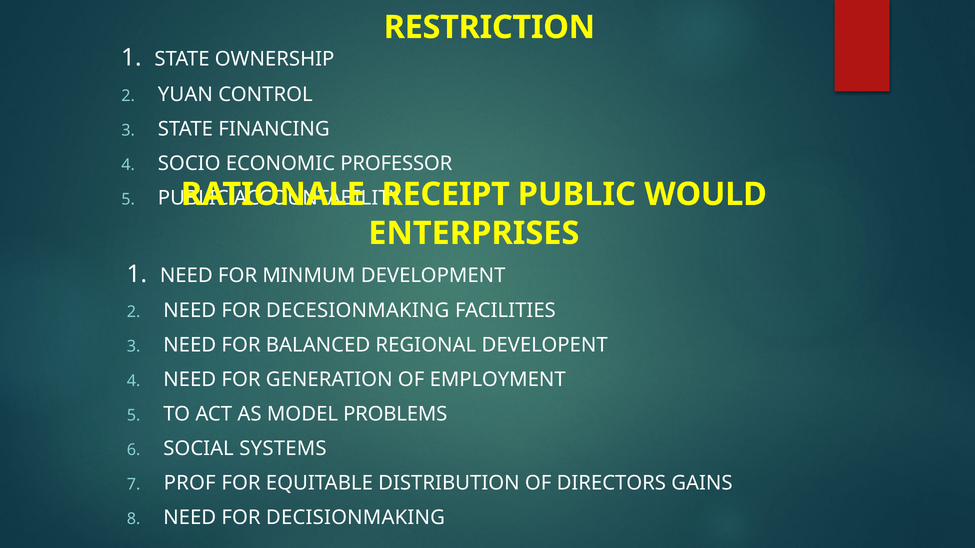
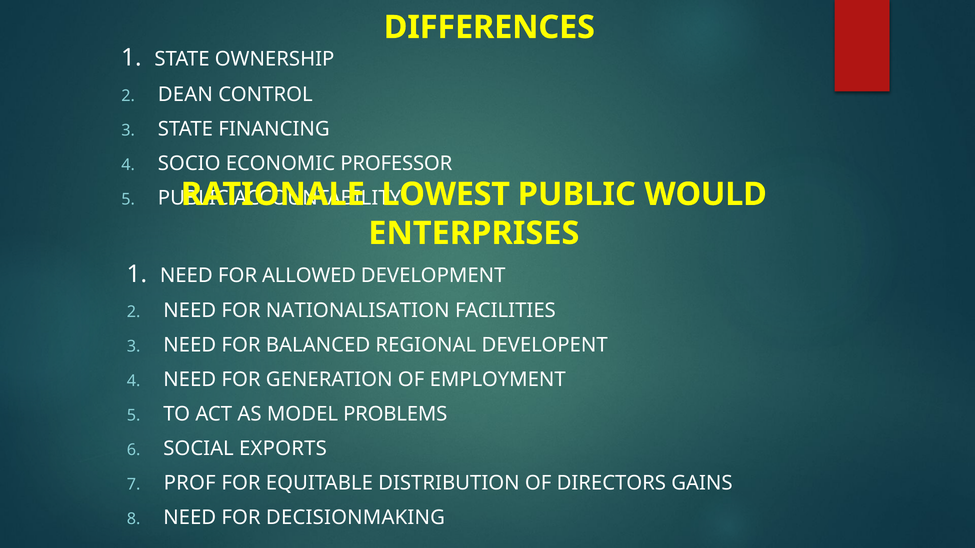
RESTRICTION: RESTRICTION -> DIFFERENCES (489, 27)
YUAN: YUAN -> DEAN (185, 95)
RECEIPT: RECEIPT -> LOWEST (446, 194)
MINMUM: MINMUM -> ALLOWED (309, 276)
DECESIONMAKING: DECESIONMAKING -> NATIONALISATION (358, 311)
SYSTEMS: SYSTEMS -> EXPORTS (283, 449)
